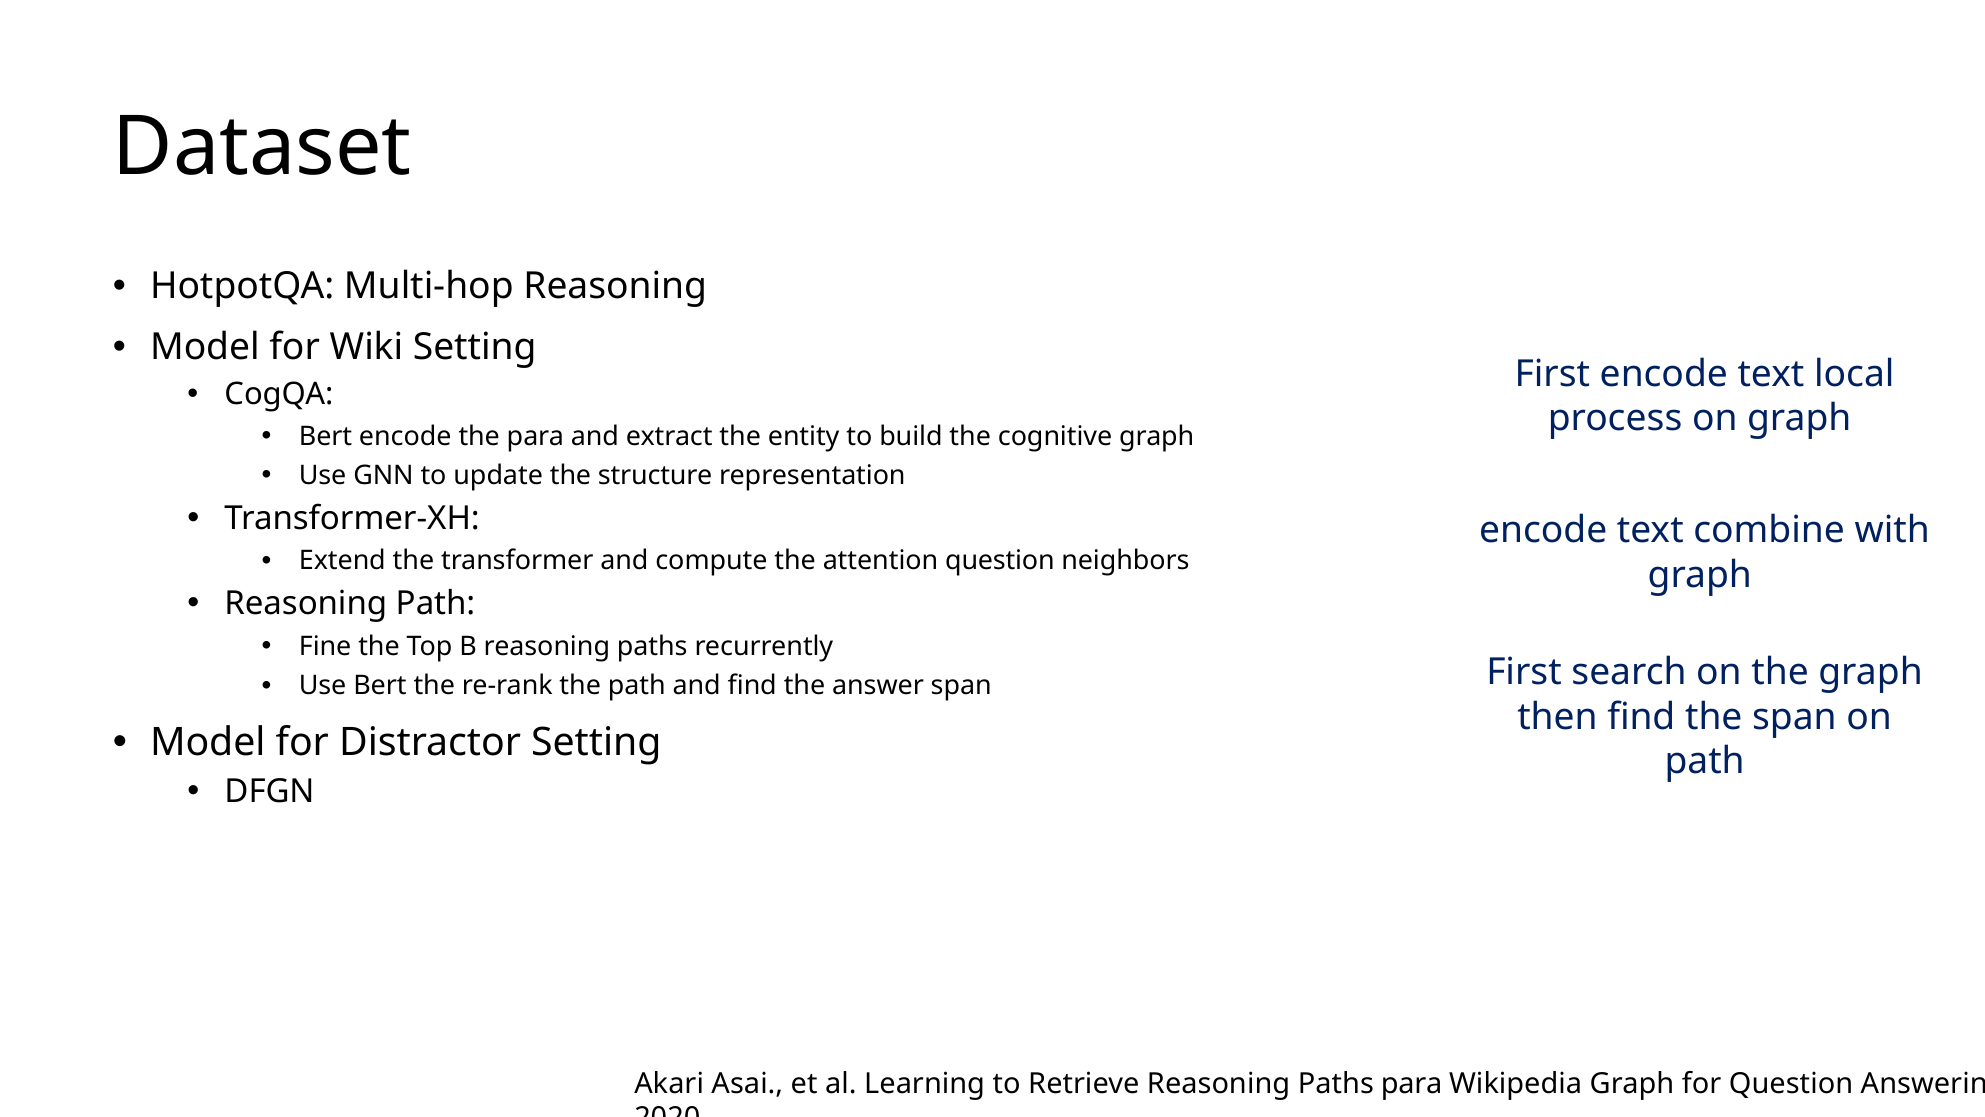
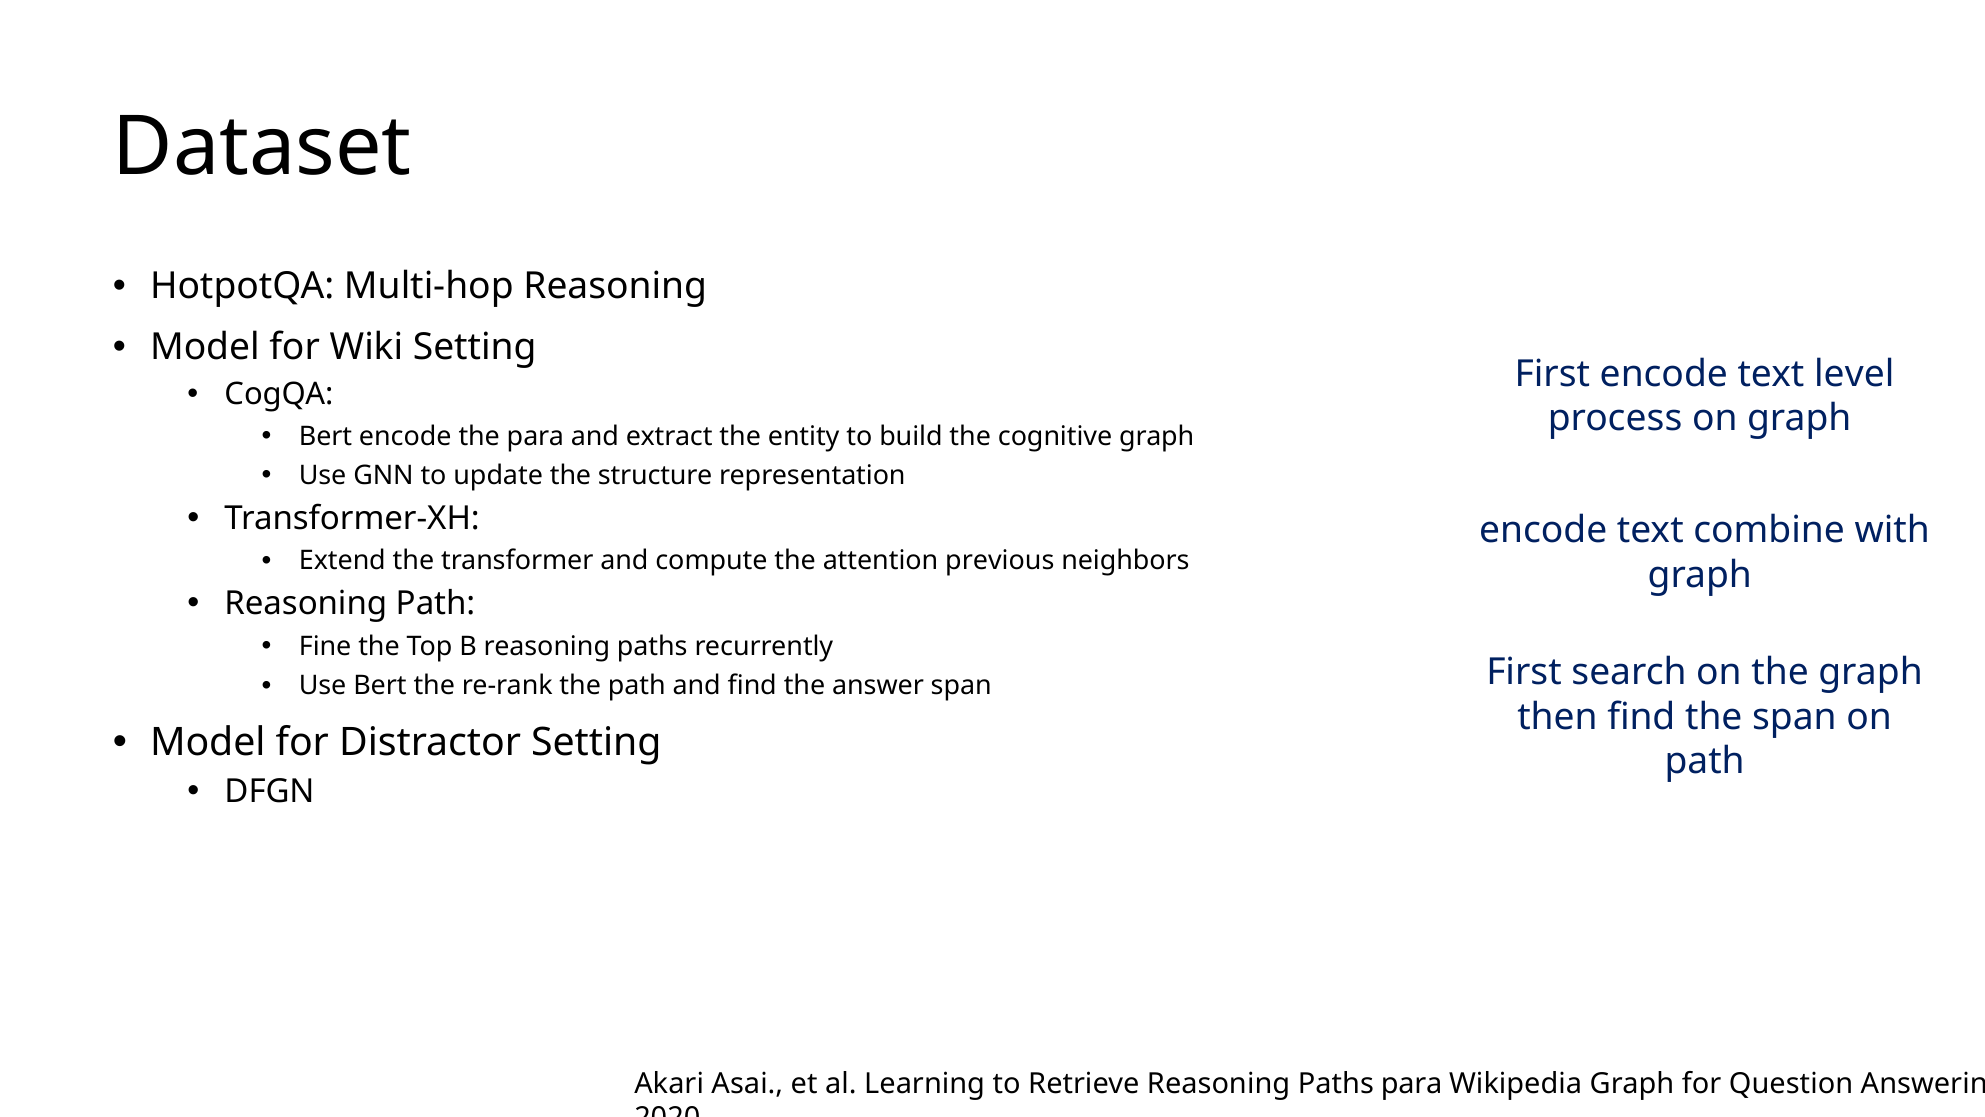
local: local -> level (1854, 374)
attention question: question -> previous (1000, 561)
